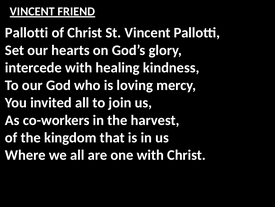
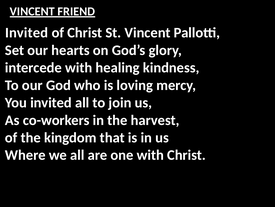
Pallotti: Pallotti -> Invited (27, 33)
